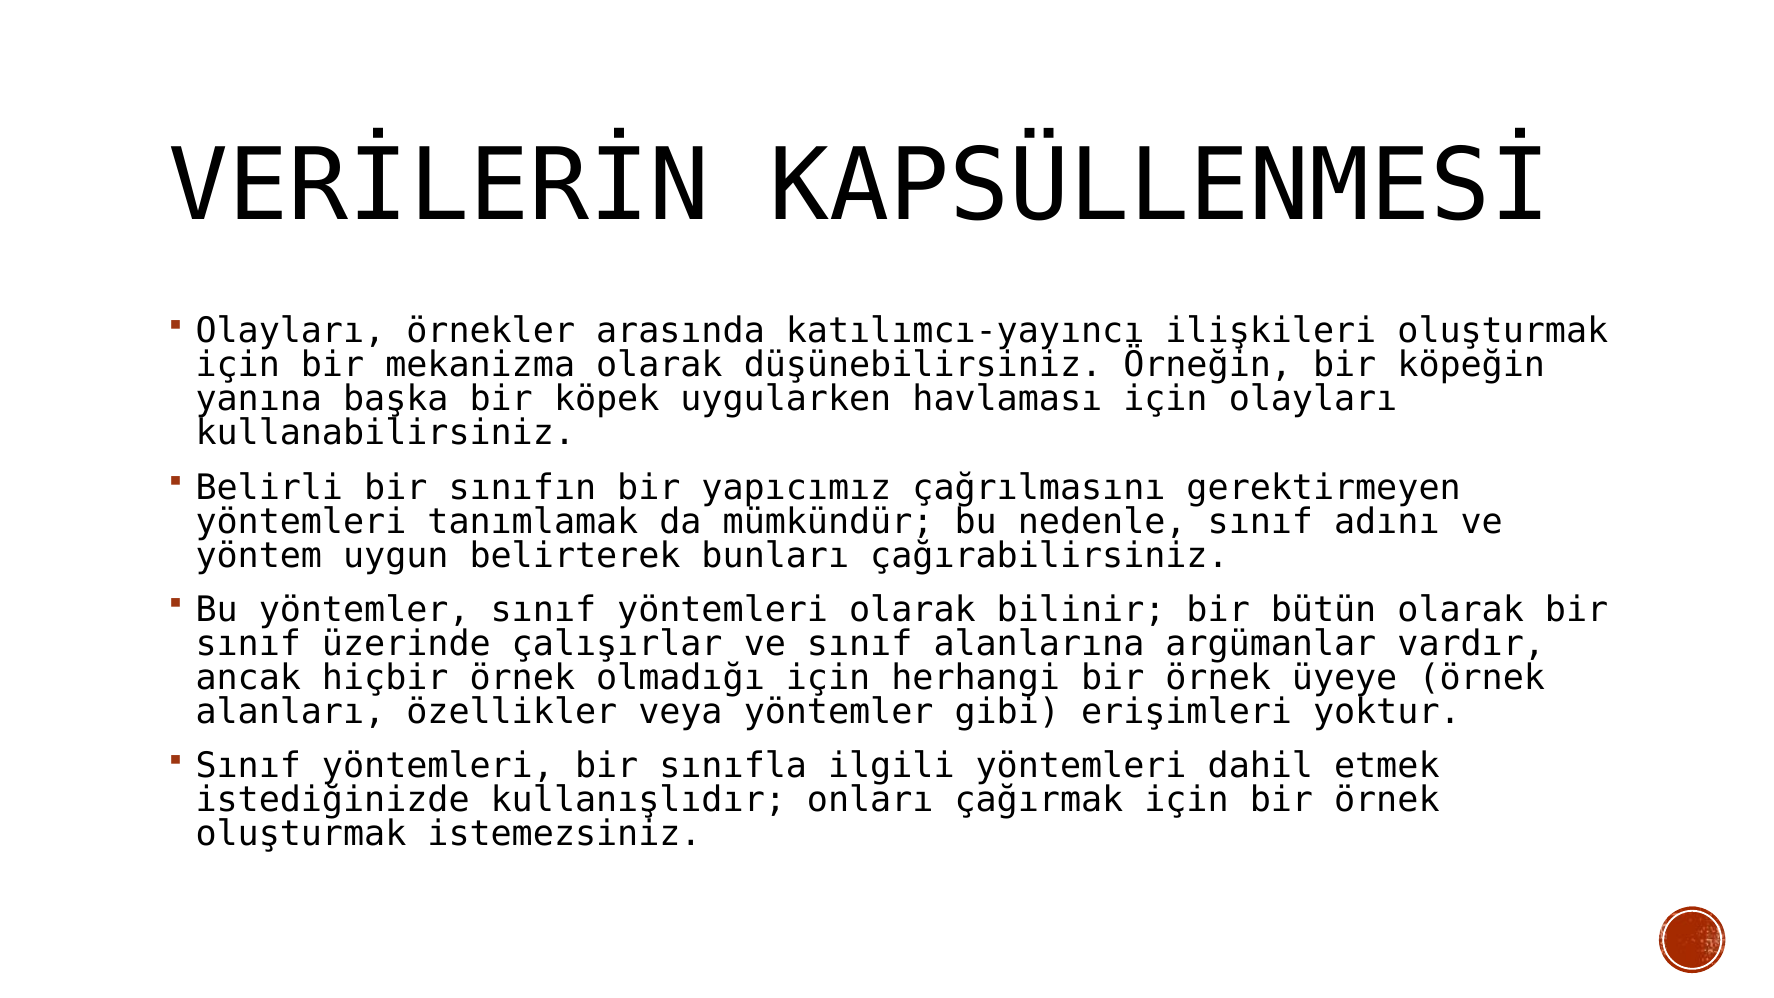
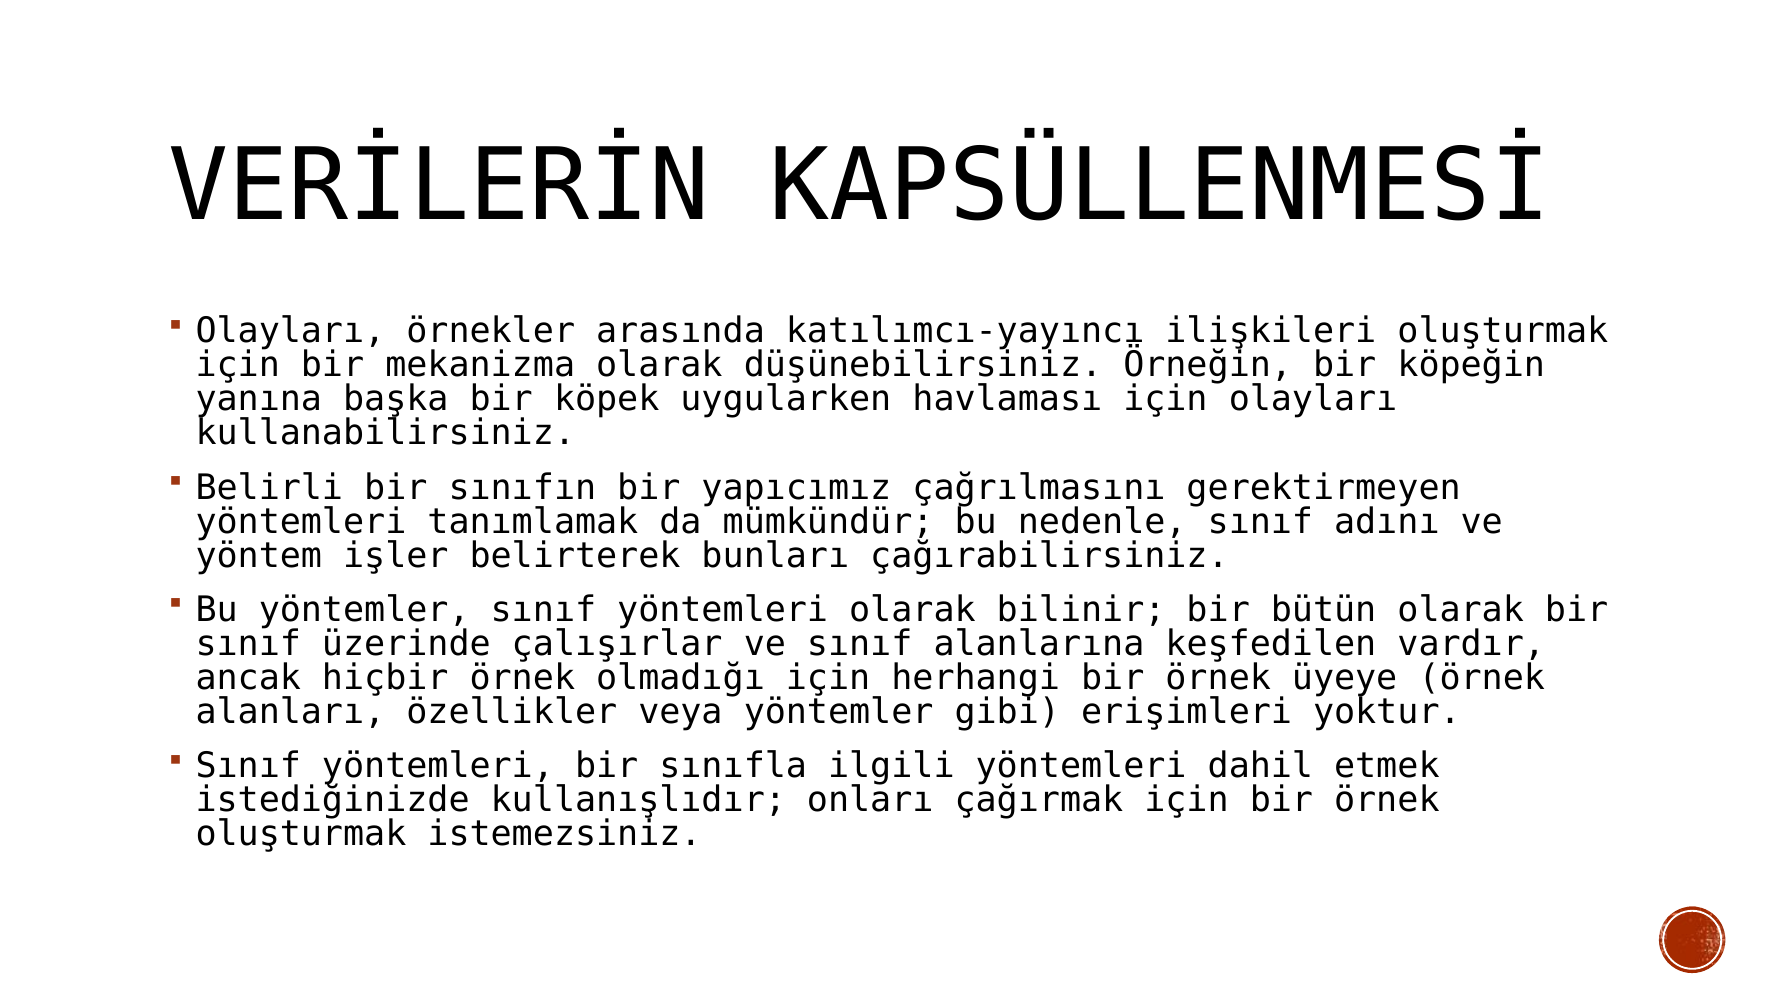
uygun: uygun -> işler (396, 556)
argümanlar: argümanlar -> keşfedilen (1271, 644)
